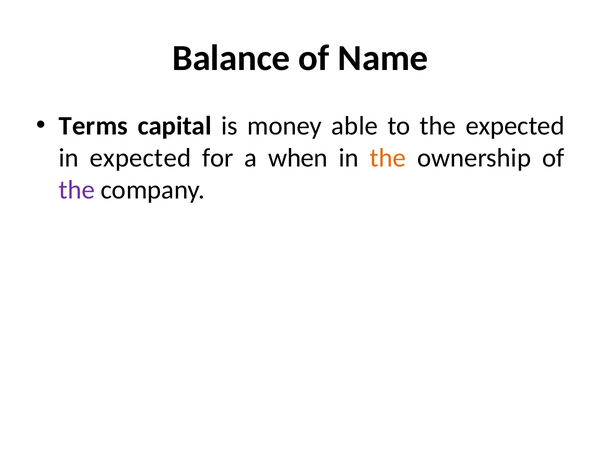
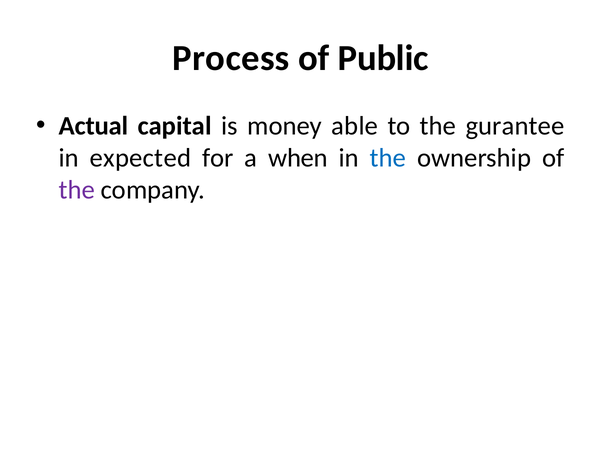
Balance: Balance -> Process (231, 58)
Name: Name -> Public (383, 58)
Terms: Terms -> Actual (94, 126)
the expected: expected -> gurantee (515, 126)
the colour: orange -> blue (388, 158)
